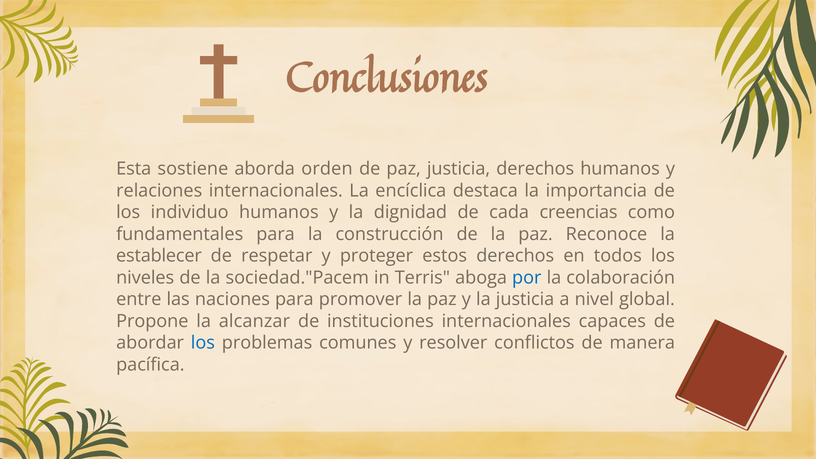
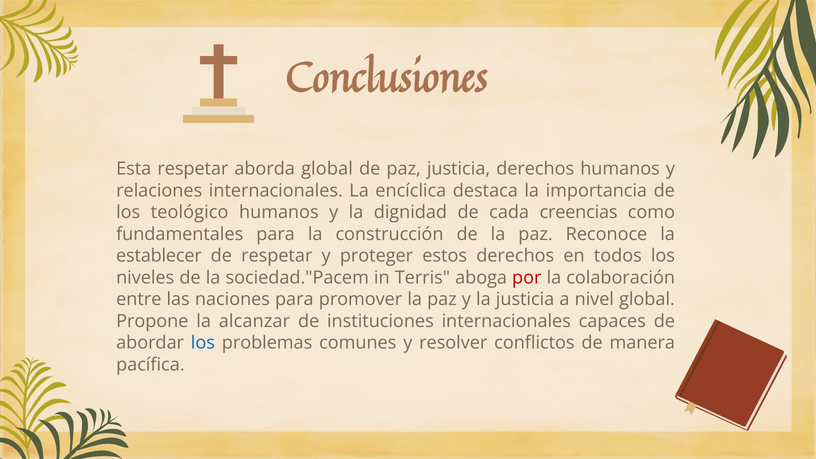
Esta sostiene: sostiene -> respetar (193, 169)
aborda orden: orden -> global (327, 169)
individuo: individuo -> teológico (190, 213)
por colour: blue -> red (527, 278)
